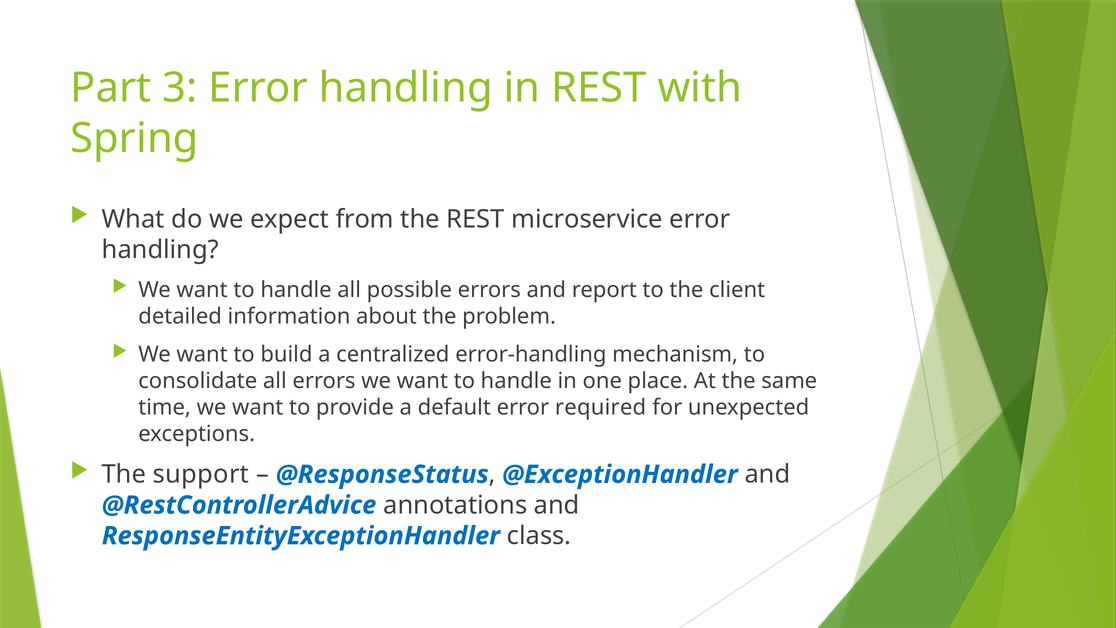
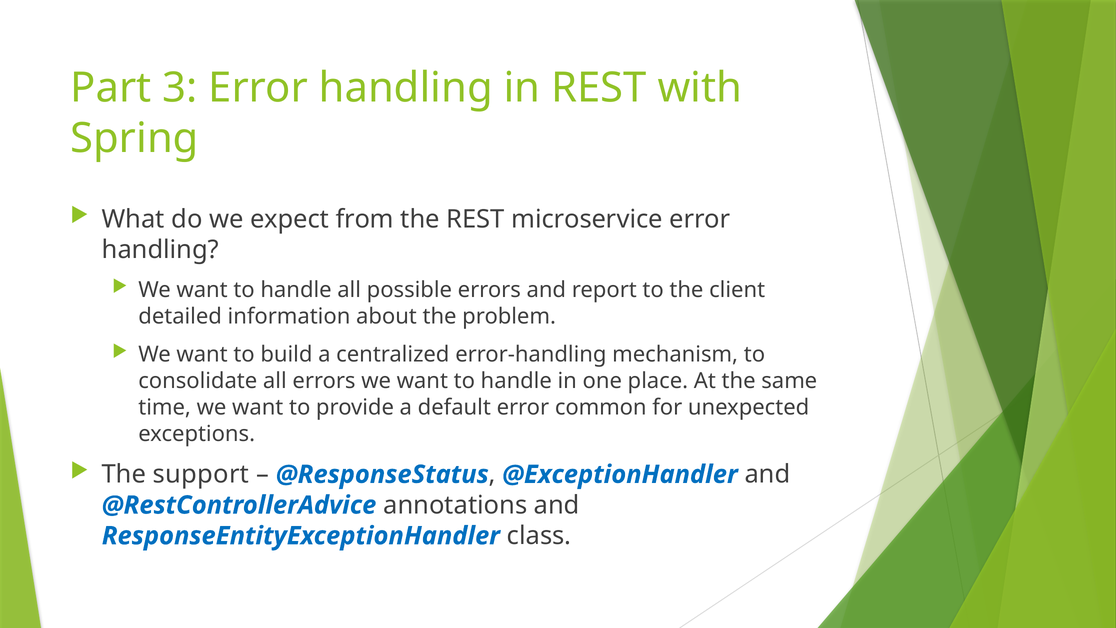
required: required -> common (601, 407)
